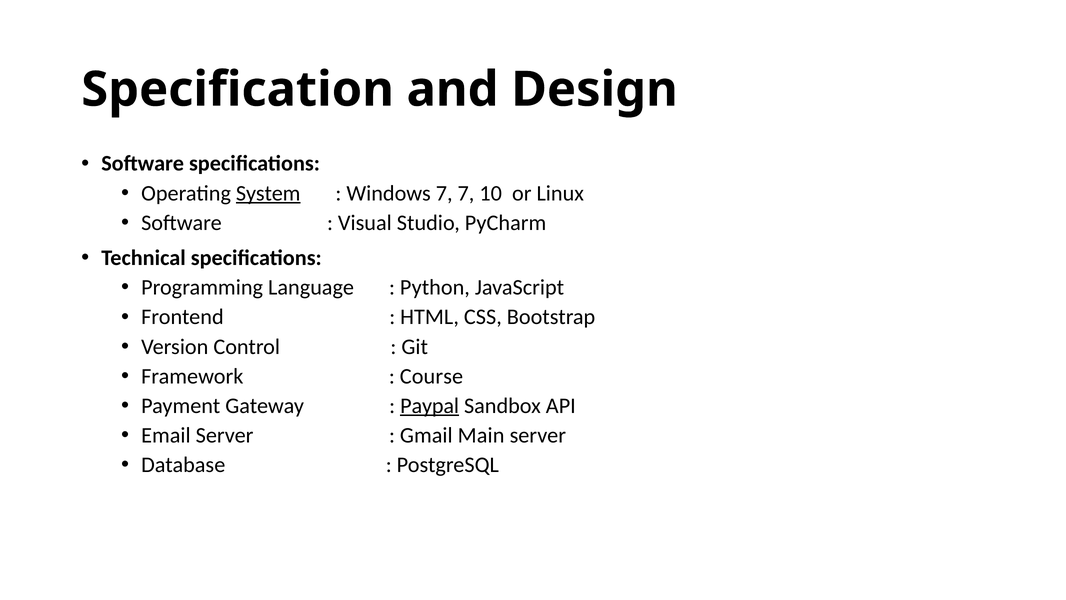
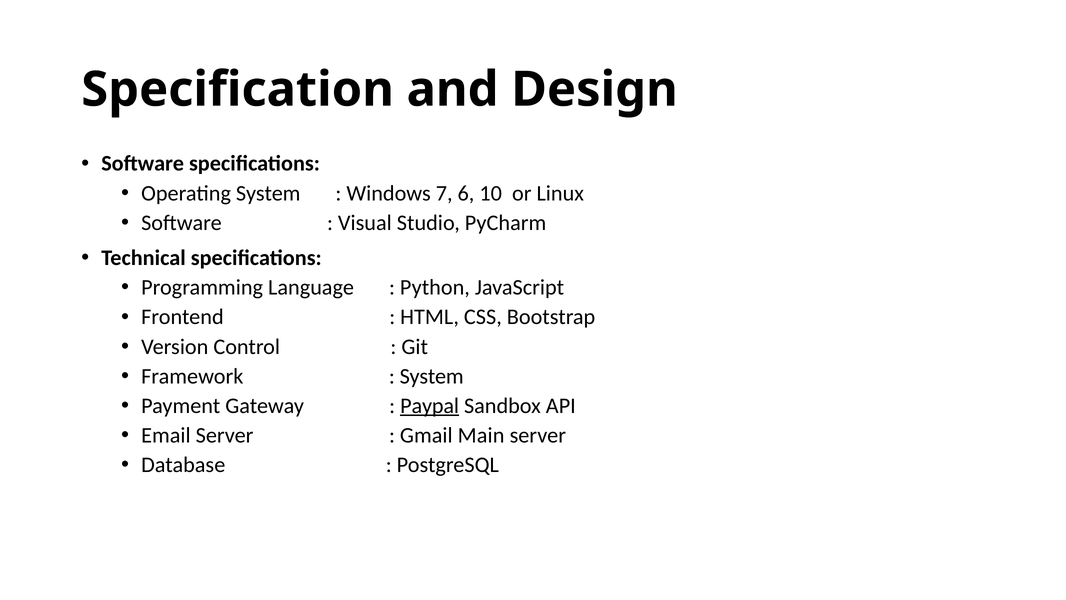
System underline: present -> none (268, 193)
7 7: 7 -> 6 (466, 193)
Course: Course -> System (432, 376)
